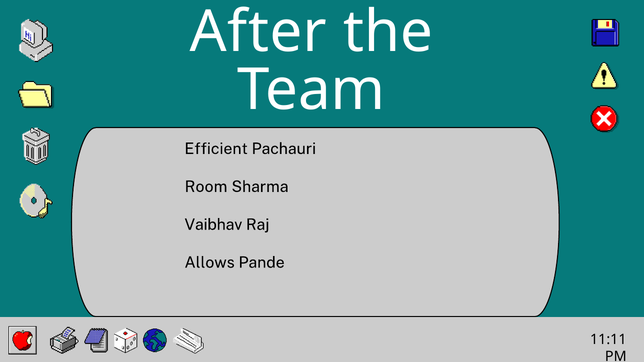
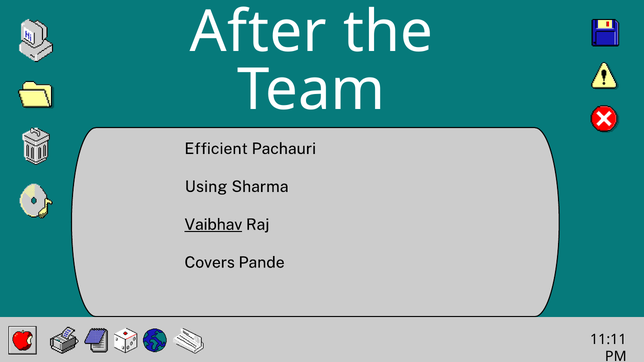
Room: Room -> Using (206, 187)
Vaibhav underline: none -> present (213, 225)
Allows: Allows -> Covers (210, 263)
